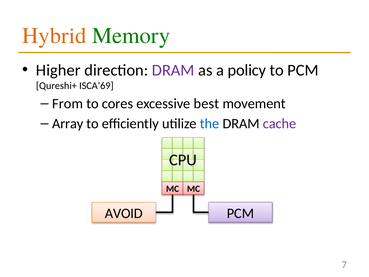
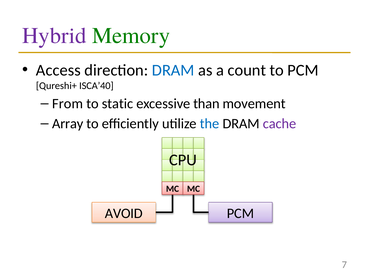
Hybrid colour: orange -> purple (54, 36)
Higher: Higher -> Access (58, 70)
DRAM colour: purple -> blue (173, 70)
policy: policy -> count (247, 70)
ISCA’69: ISCA’69 -> ISCA’40 (96, 86)
cores: cores -> static (117, 104)
best: best -> than (206, 104)
